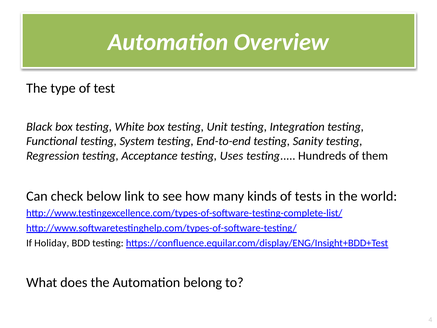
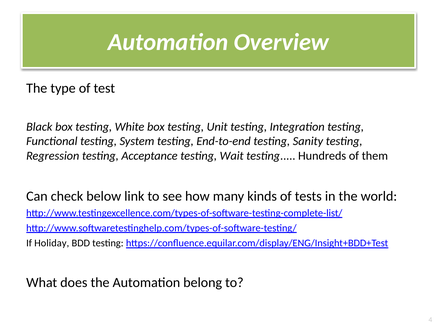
Uses: Uses -> Wait (232, 156)
